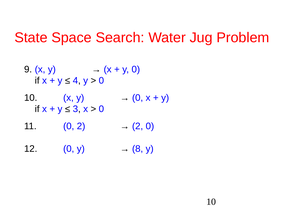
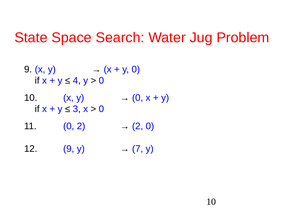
12 0: 0 -> 9 (69, 149)
8: 8 -> 7 (138, 149)
